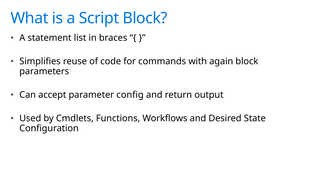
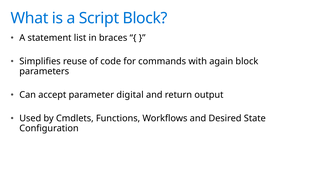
config: config -> digital (130, 95)
